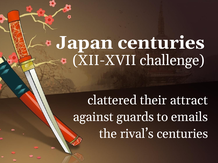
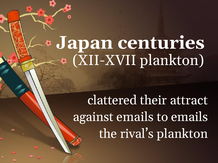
XII-XVII challenge: challenge -> plankton (172, 60)
against guards: guards -> emails (135, 117)
rival’s centuries: centuries -> plankton (182, 134)
